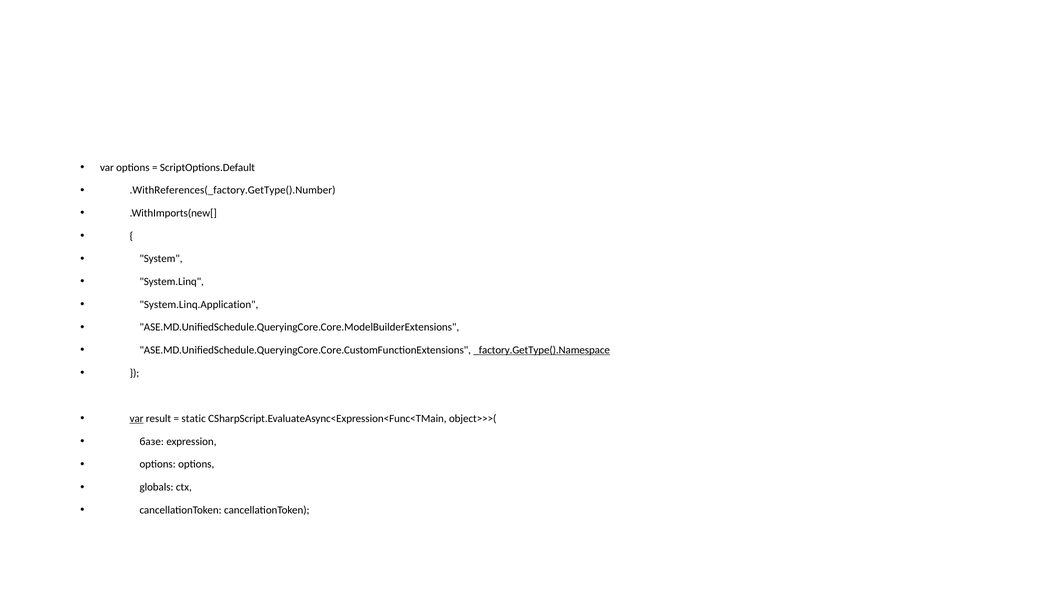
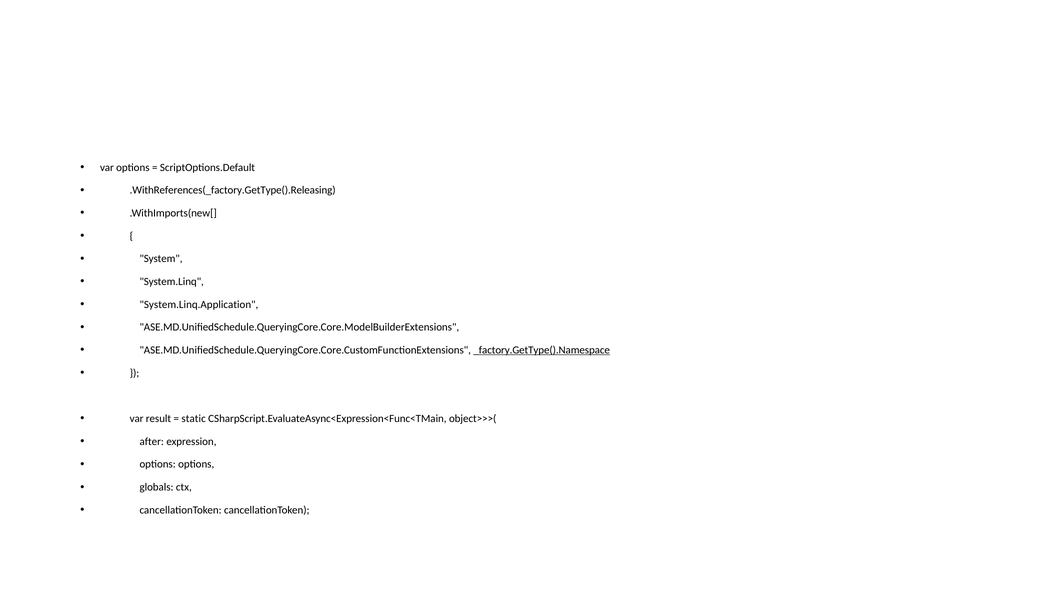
.WithReferences(_factory.GetType().Number: .WithReferences(_factory.GetType().Number -> .WithReferences(_factory.GetType().Releasing (233, 190)
var underline: present -> none (137, 419)
базе: базе -> after (152, 442)
